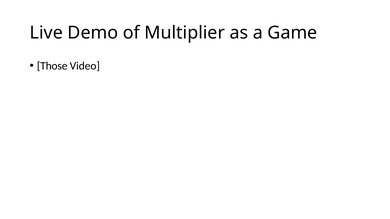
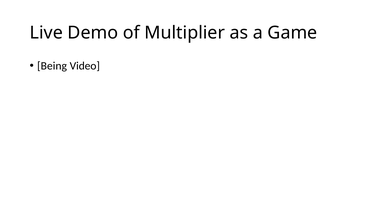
Those: Those -> Being (52, 66)
